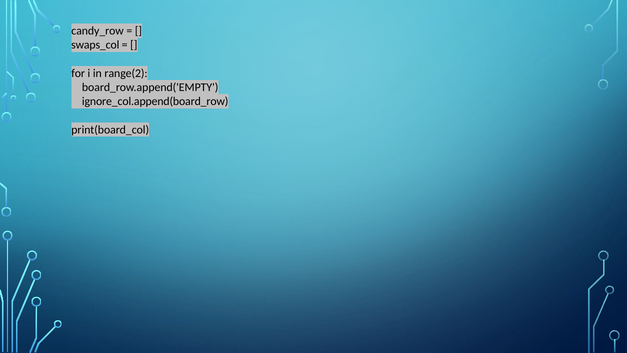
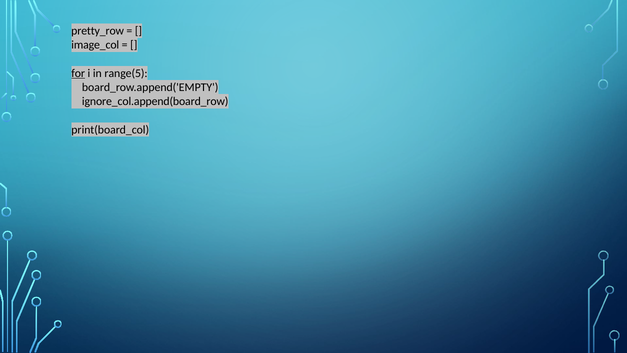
candy_row: candy_row -> pretty_row (98, 31)
swaps_col: swaps_col -> image_col (95, 45)
for underline: none -> present (78, 73)
range(2: range(2 -> range(5 (126, 73)
